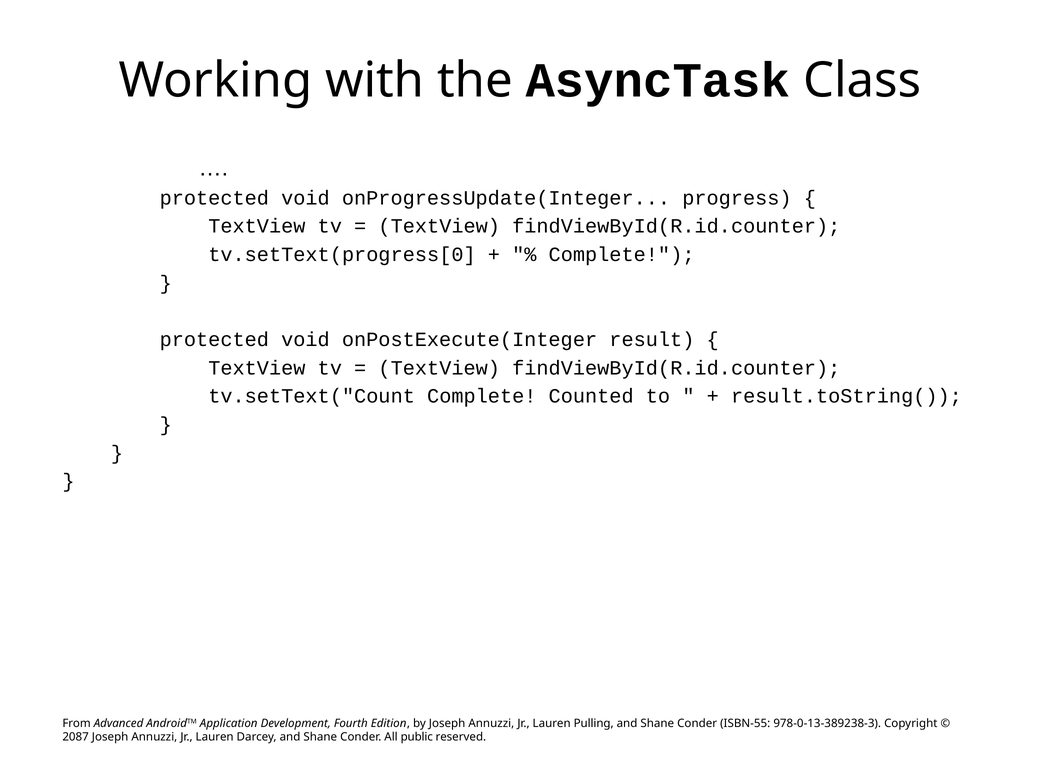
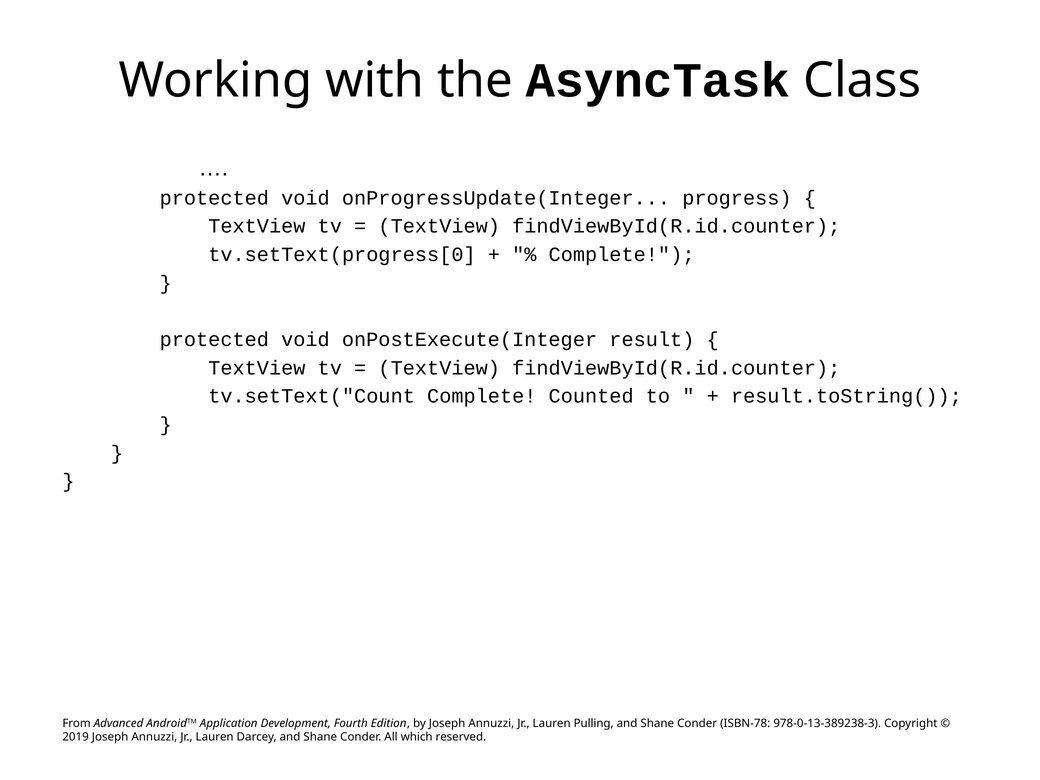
ISBN-55: ISBN-55 -> ISBN-78 (745, 723)
2087: 2087 -> 2019 (76, 737)
public: public -> which (417, 737)
